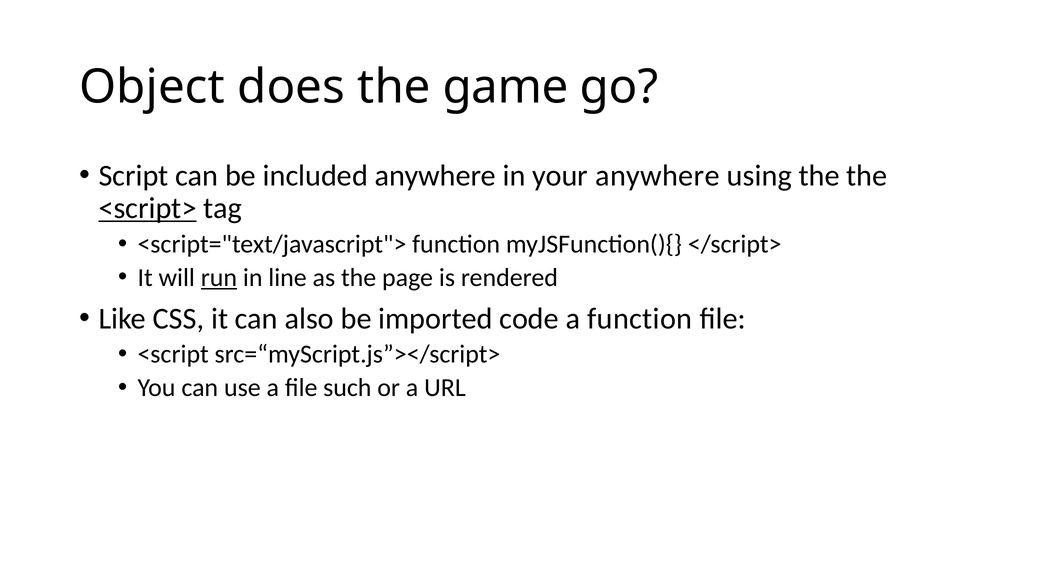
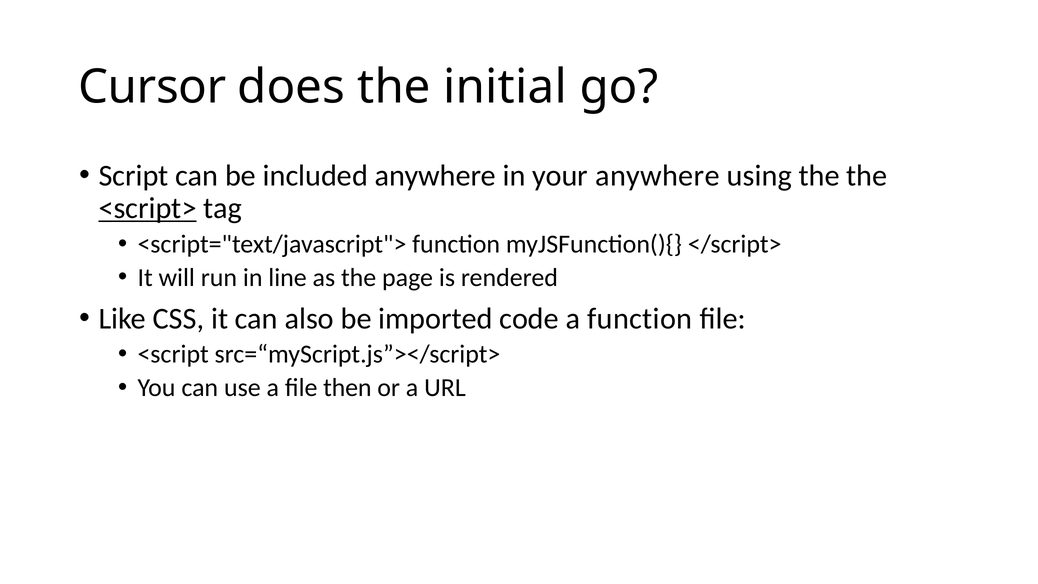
Object: Object -> Cursor (152, 87)
game: game -> initial (505, 87)
run underline: present -> none (219, 277)
such: such -> then (347, 388)
